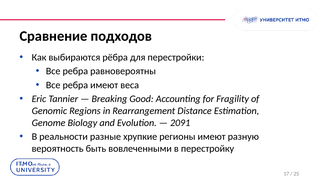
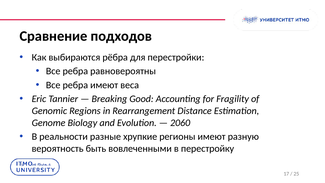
2091: 2091 -> 2060 (180, 123)
